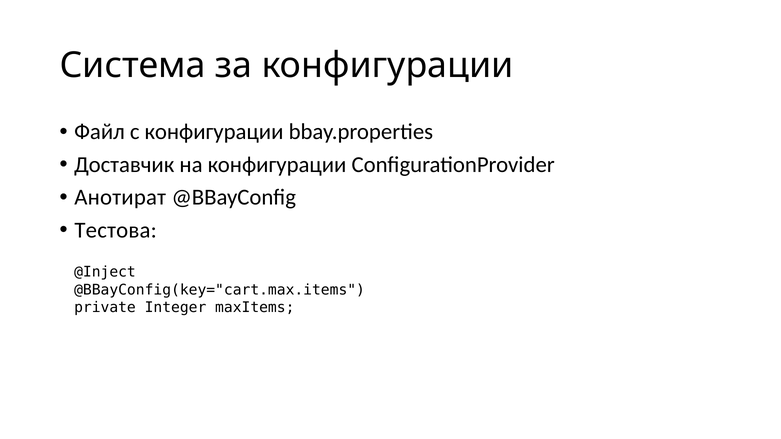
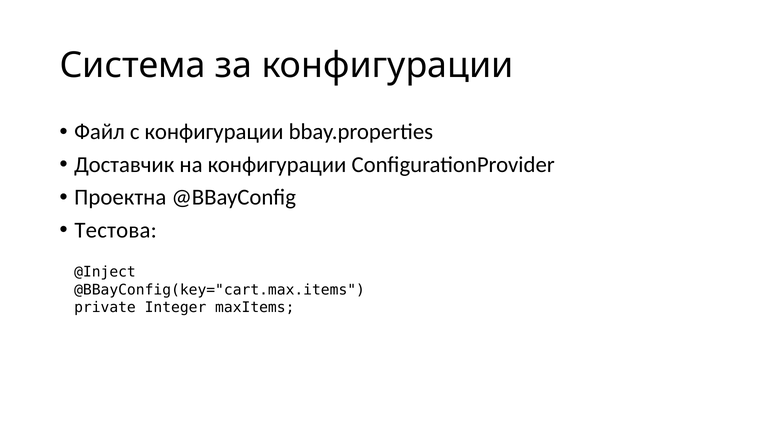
Анотират: Анотират -> Проектна (120, 198)
